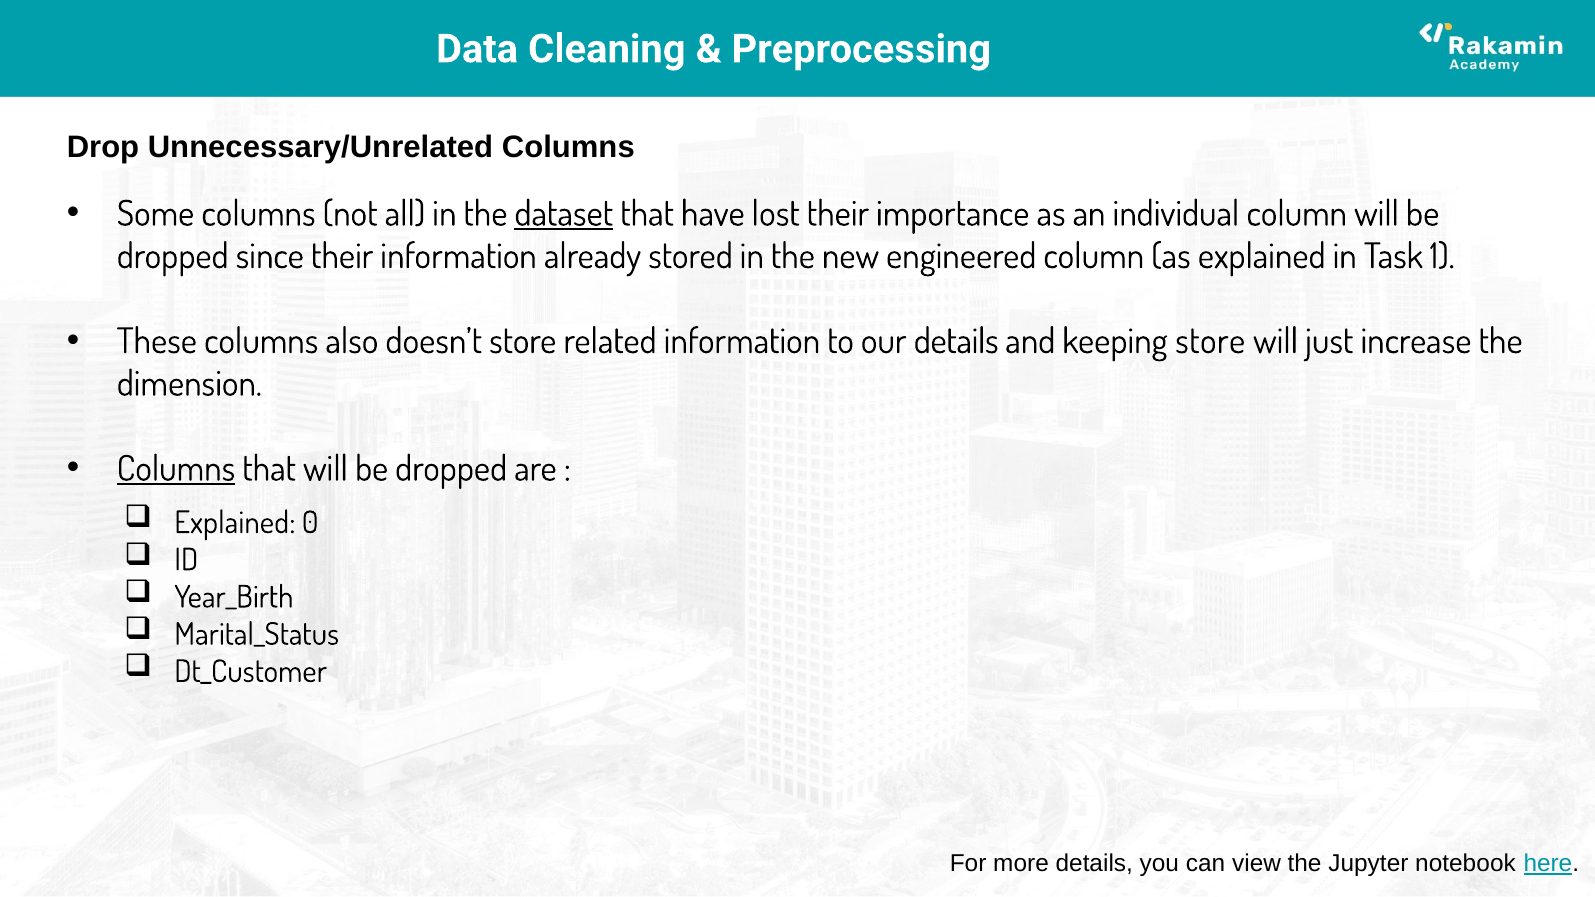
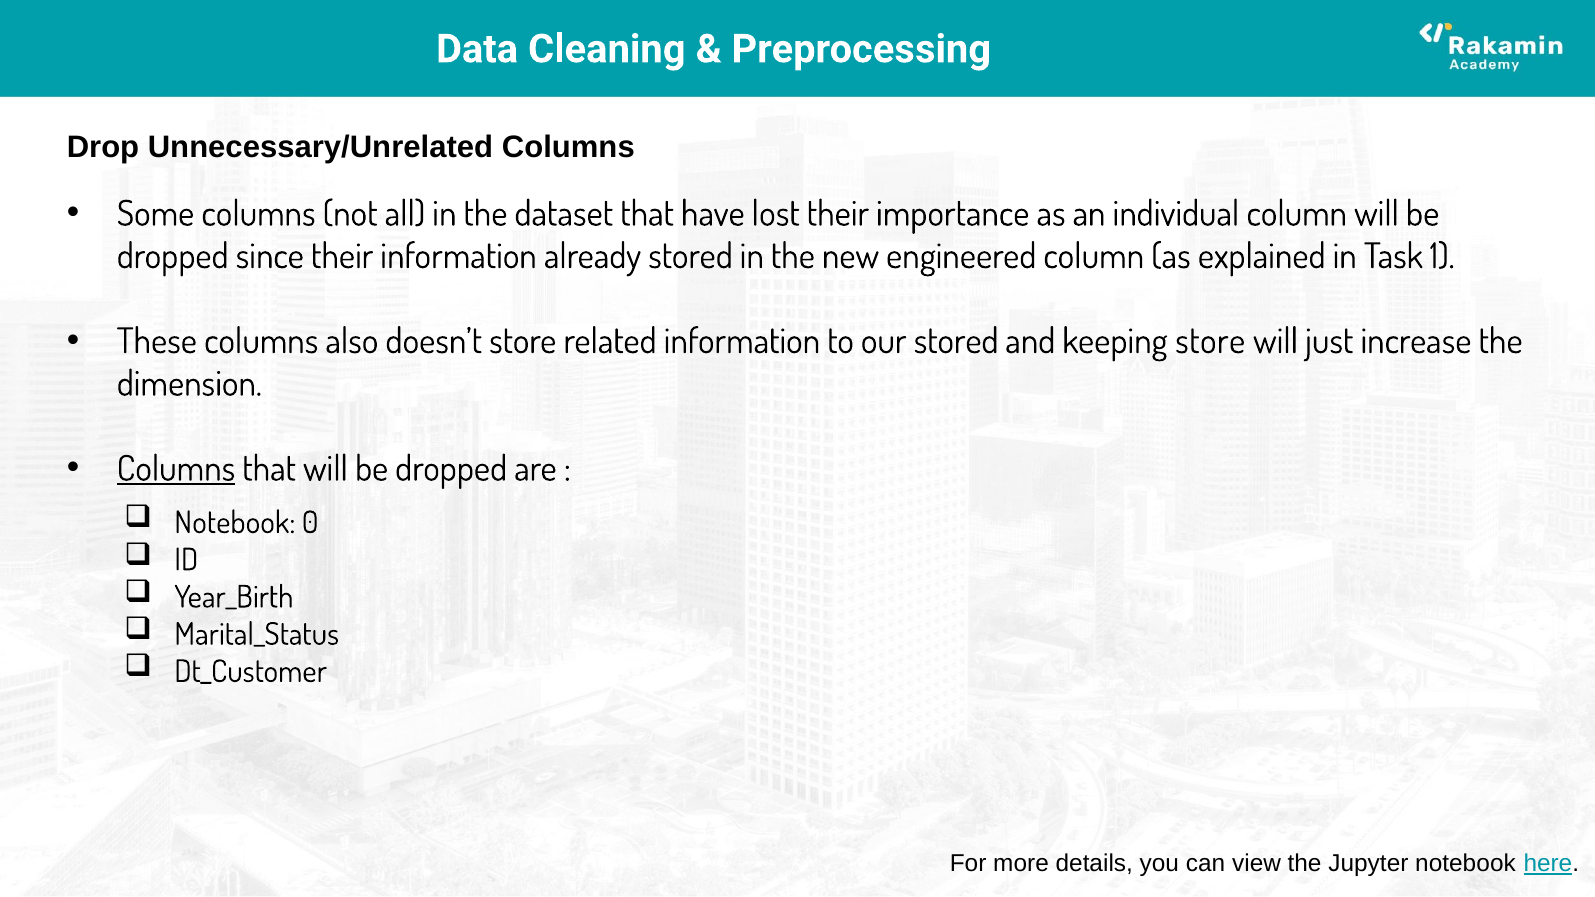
dataset underline: present -> none (564, 214)
our details: details -> stored (956, 342)
Explained: Explained -> Notebook (235, 523)
